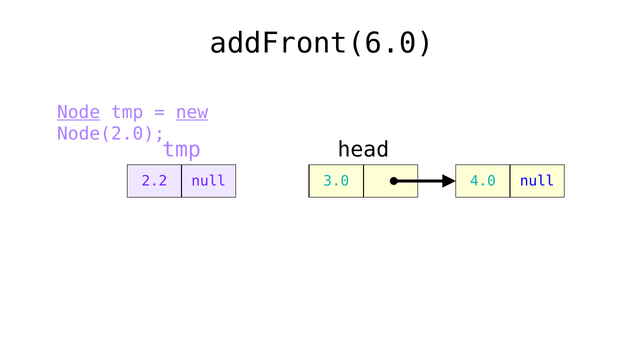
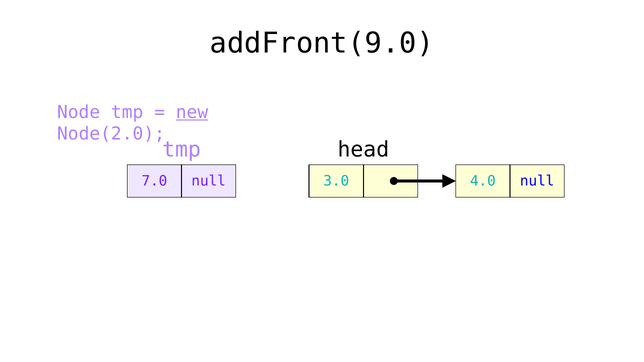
addFront(6.0: addFront(6.0 -> addFront(9.0 (322, 43)
Node underline: present -> none (79, 113)
2.2: 2.2 -> 7.0 (154, 181)
